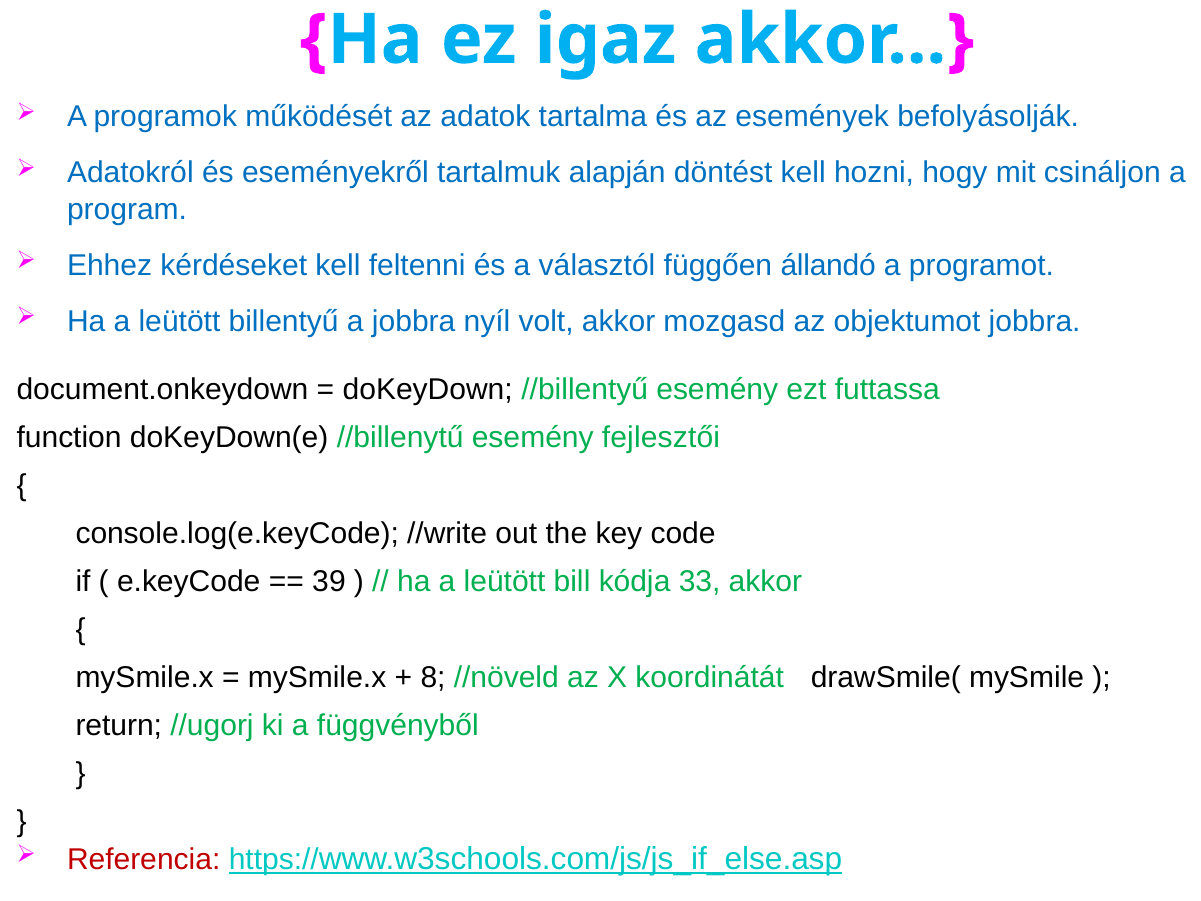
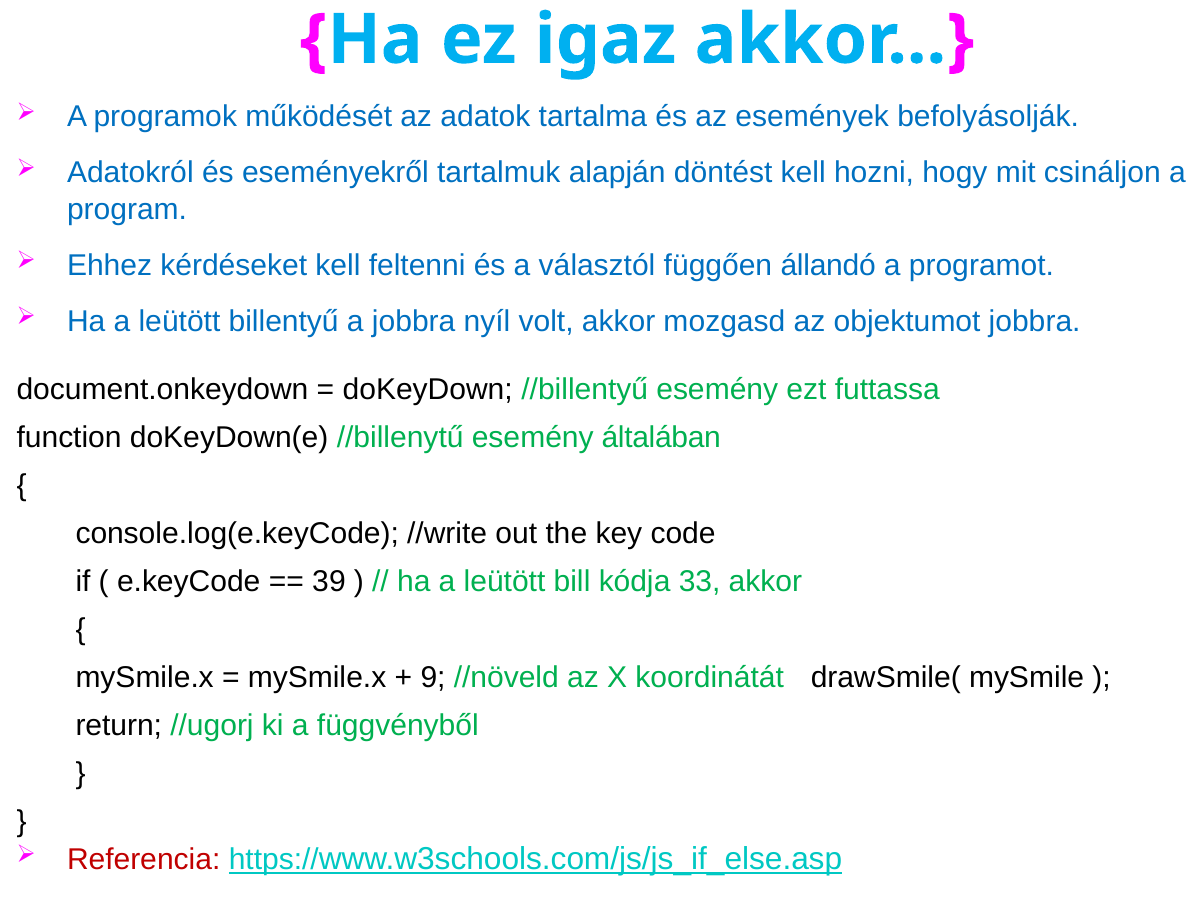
fejlesztői: fejlesztői -> általában (661, 437)
8: 8 -> 9 (433, 677)
